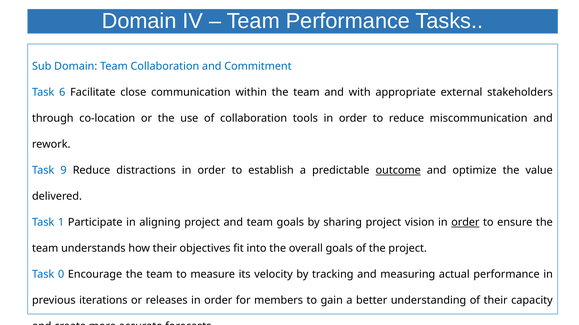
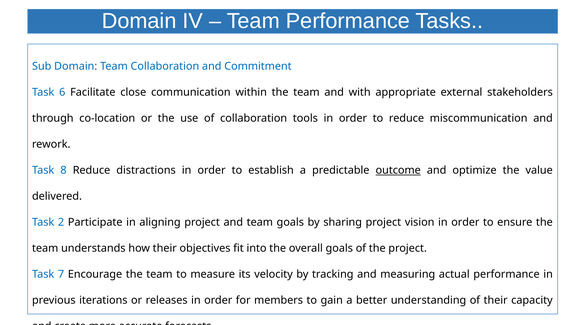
9: 9 -> 8 (63, 171)
1: 1 -> 2 (61, 223)
order underline: present -> none (465, 223)
0: 0 -> 7 (61, 275)
